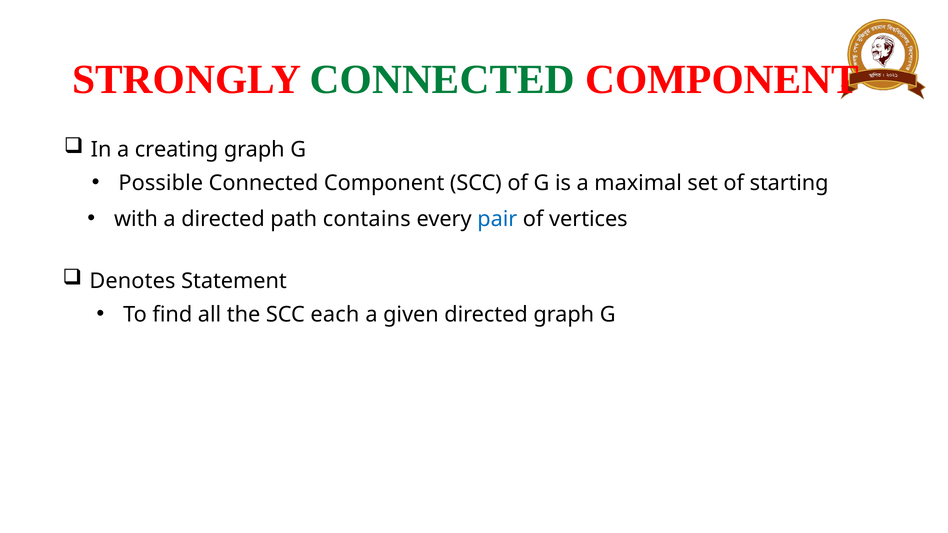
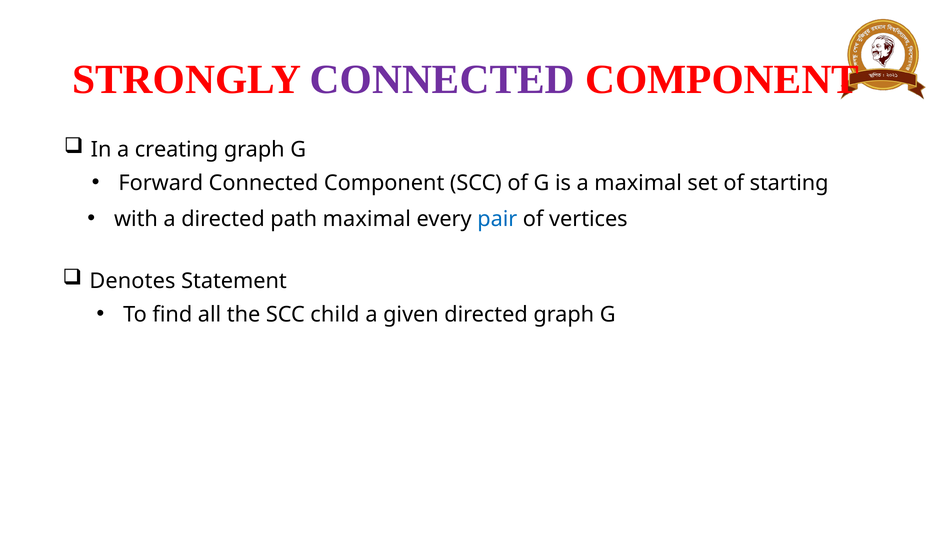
CONNECTED colour: green -> purple (442, 80)
Possible: Possible -> Forward (161, 183)
path contains: contains -> maximal (367, 219)
each: each -> child (335, 315)
